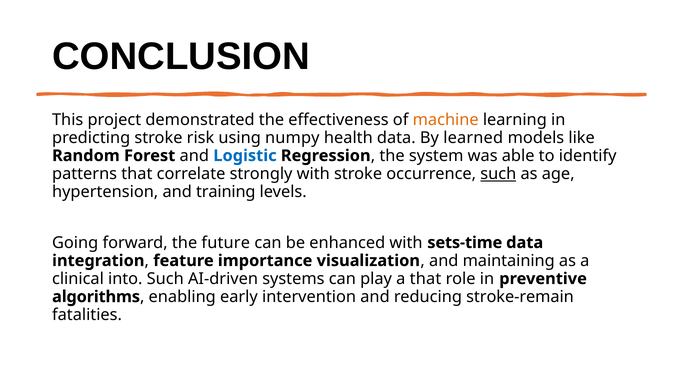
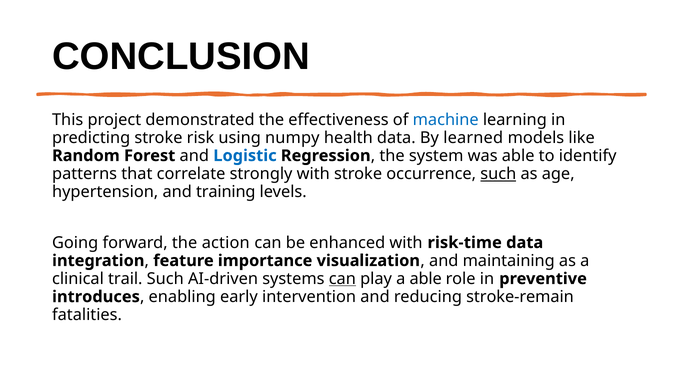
machine colour: orange -> blue (446, 120)
future: future -> action (226, 243)
sets-time: sets-time -> risk-time (465, 243)
into: into -> trail (125, 279)
can underline: none -> present (342, 279)
a that: that -> able (426, 279)
algorithms: algorithms -> introduces (96, 297)
